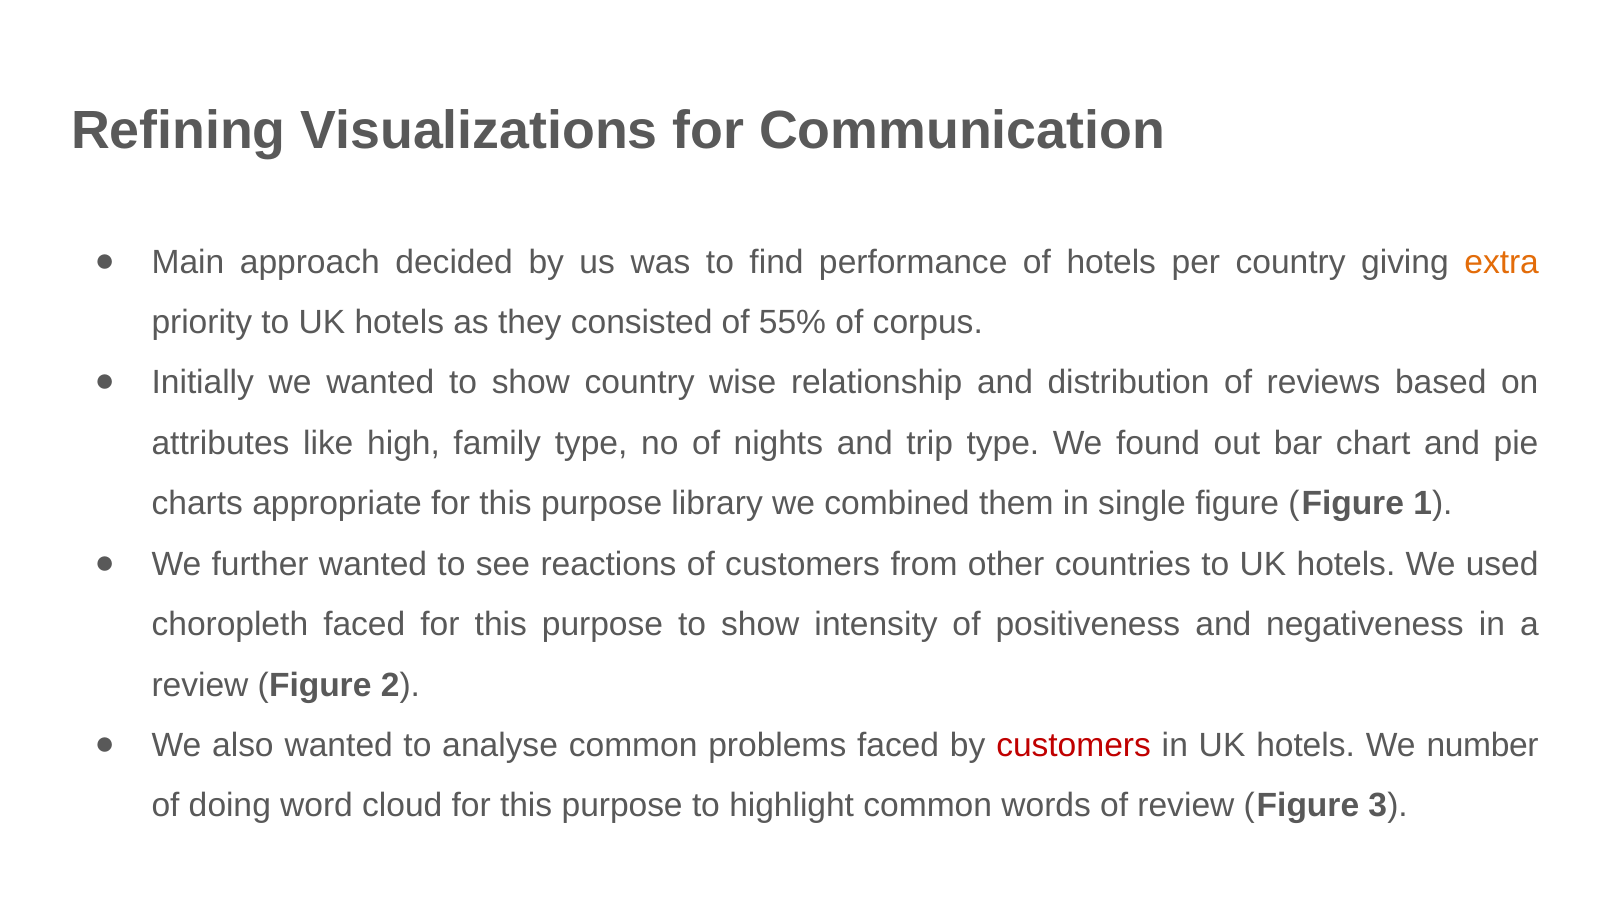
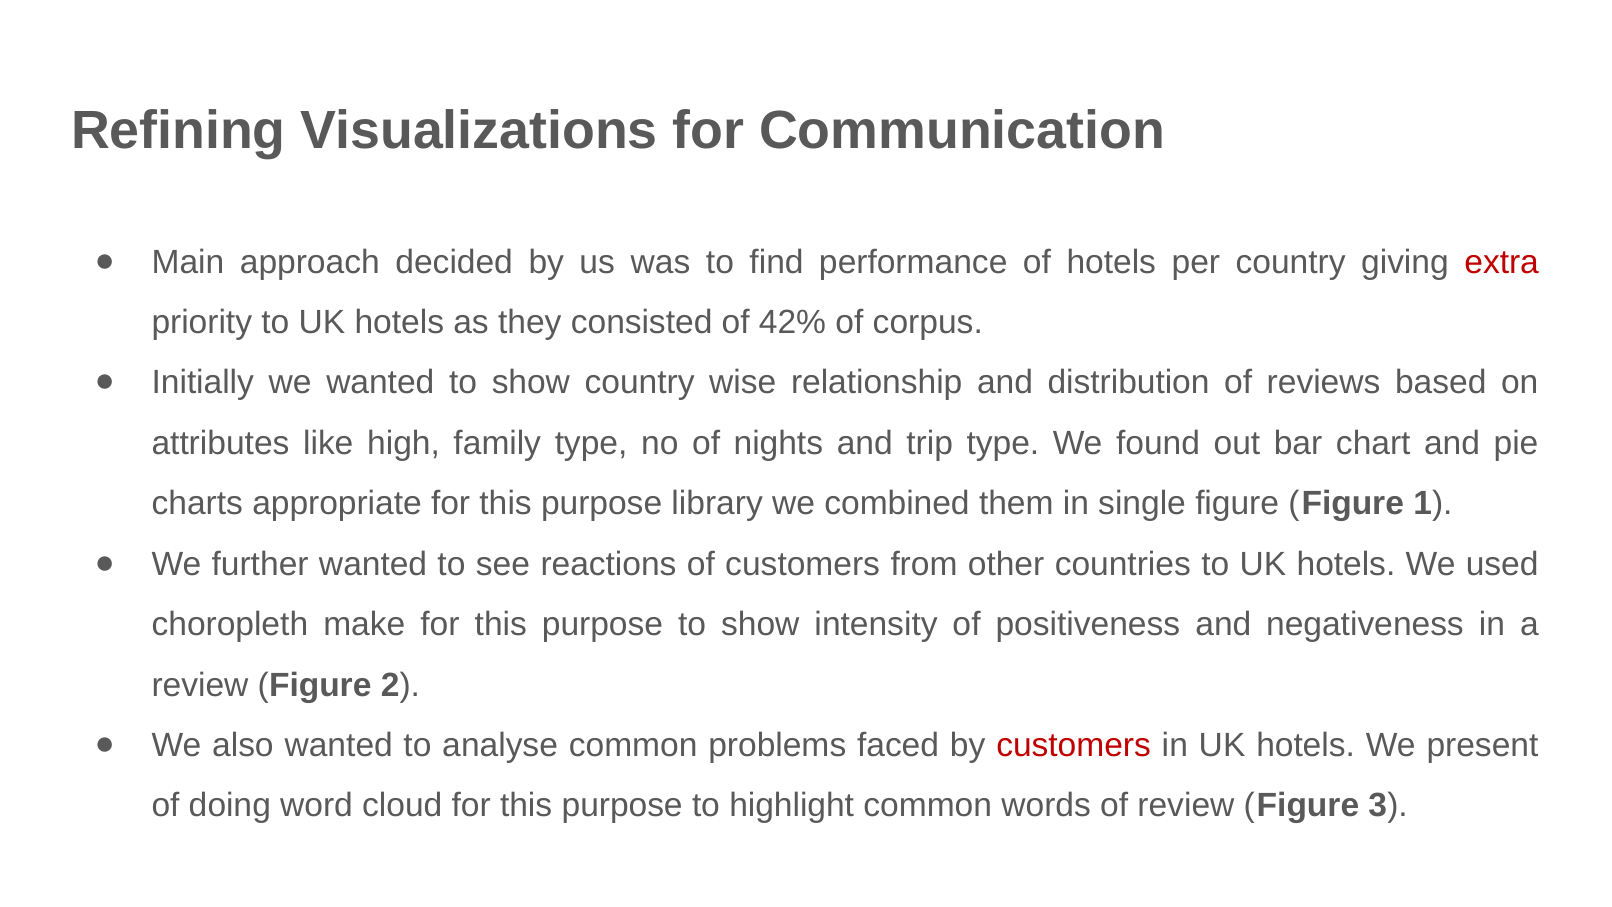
extra colour: orange -> red (1502, 262)
55%: 55% -> 42% (792, 322)
choropleth faced: faced -> make (364, 624)
number: number -> present (1482, 745)
